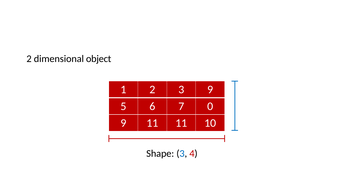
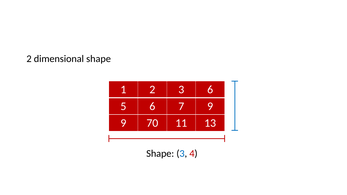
dimensional object: object -> shape (99, 59)
3 9: 9 -> 6 (210, 90)
7 0: 0 -> 9 (210, 106)
9 11: 11 -> 70 (152, 123)
10: 10 -> 13 (210, 123)
